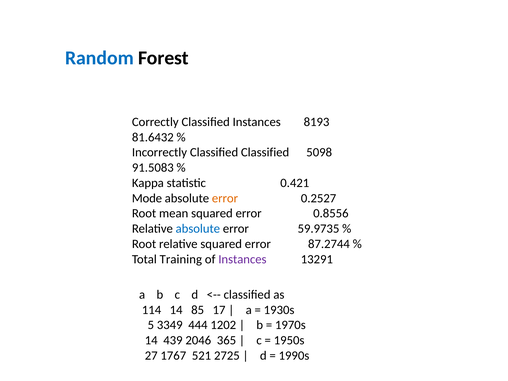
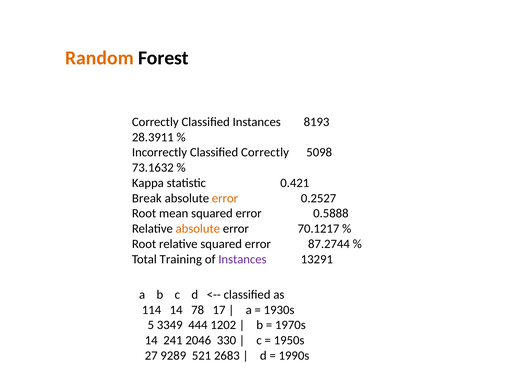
Random colour: blue -> orange (99, 58)
81.6432: 81.6432 -> 28.3911 (153, 137)
Classified Classified: Classified -> Correctly (265, 152)
91.5083: 91.5083 -> 73.1632 (153, 168)
Mode: Mode -> Break (147, 198)
0.8556: 0.8556 -> 0.5888 (331, 213)
absolute colour: blue -> orange (198, 229)
59.9735: 59.9735 -> 70.1217 (318, 229)
85: 85 -> 78 (198, 310)
439: 439 -> 241 (173, 340)
365: 365 -> 330 (227, 340)
1767: 1767 -> 9289 (173, 356)
2725: 2725 -> 2683 (227, 356)
